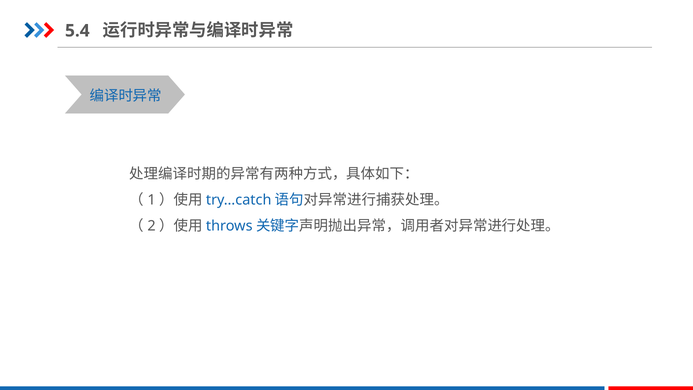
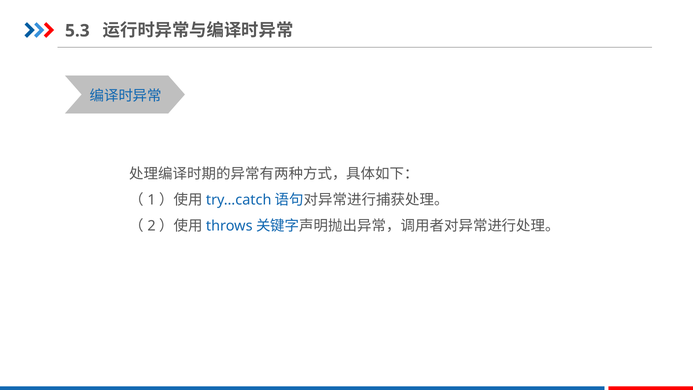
5.4: 5.4 -> 5.3 (77, 31)
